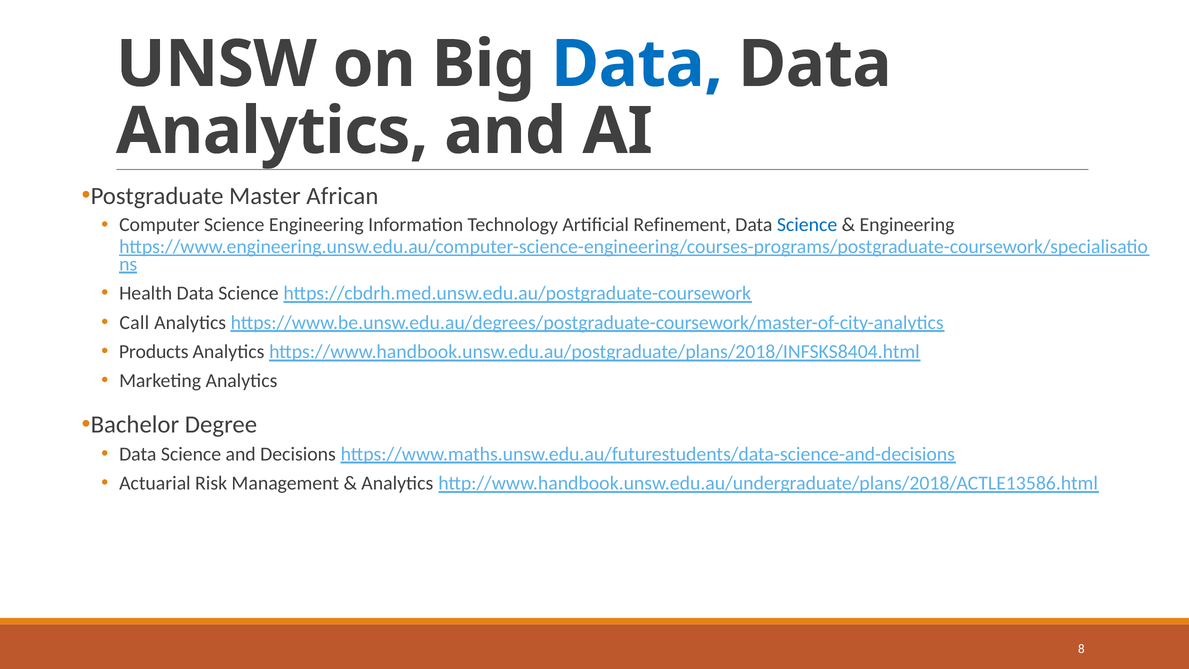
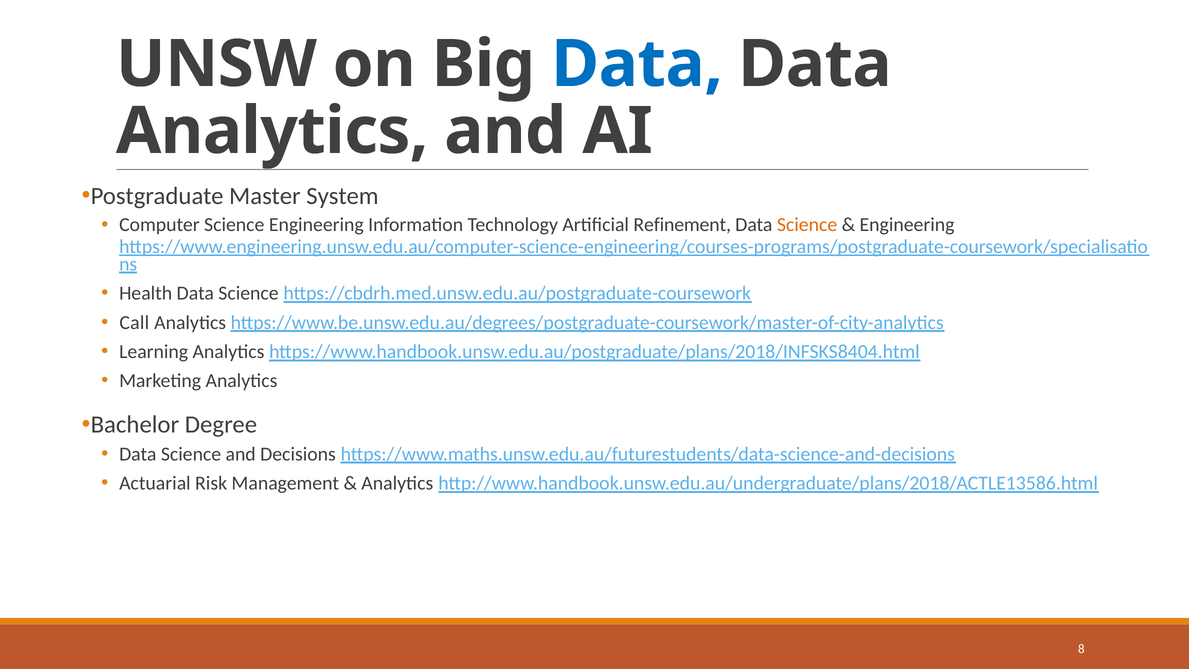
African: African -> System (342, 196)
Science colour: blue -> orange (807, 225)
Products: Products -> Learning (154, 352)
